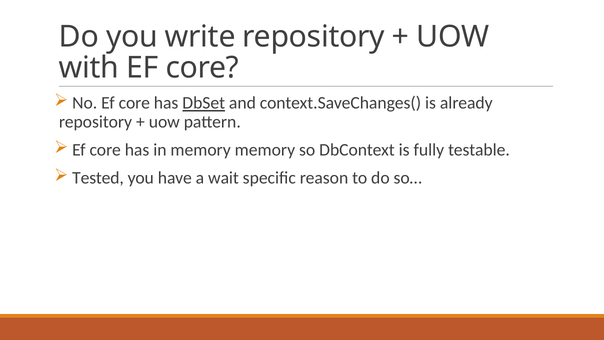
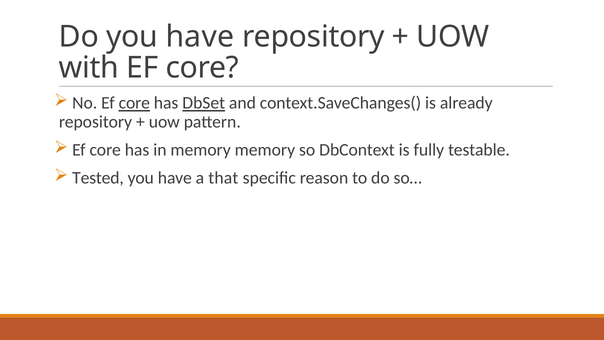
Do you write: write -> have (200, 37)
core underline: none -> present (134, 103)
wait: wait -> that (223, 178)
